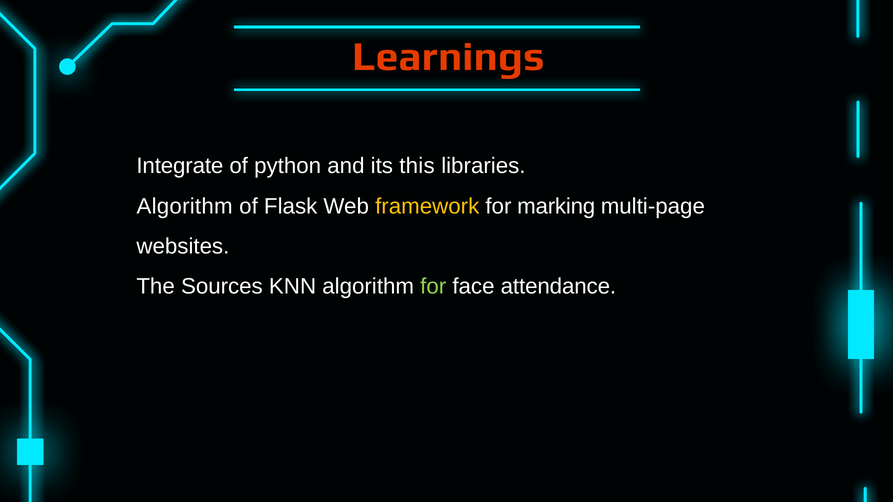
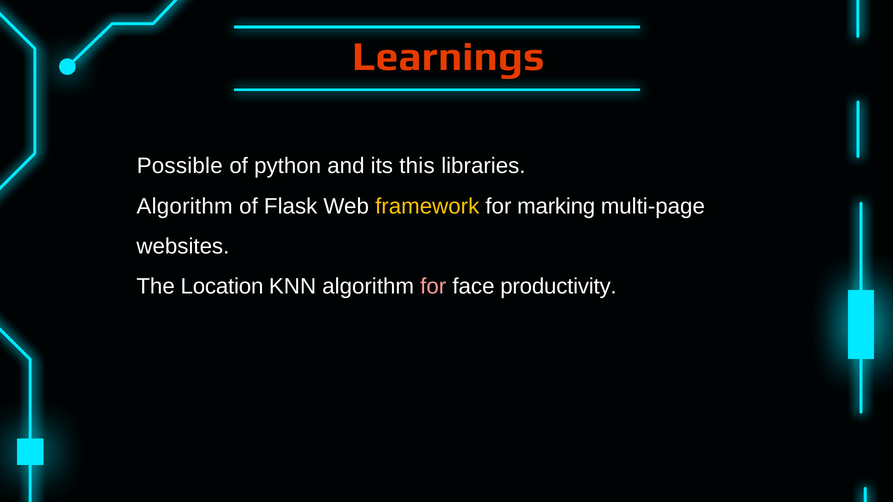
Integrate: Integrate -> Possible (180, 166)
Sources: Sources -> Location (222, 287)
for colour: light green -> pink (433, 287)
attendance: attendance -> productivity (558, 287)
